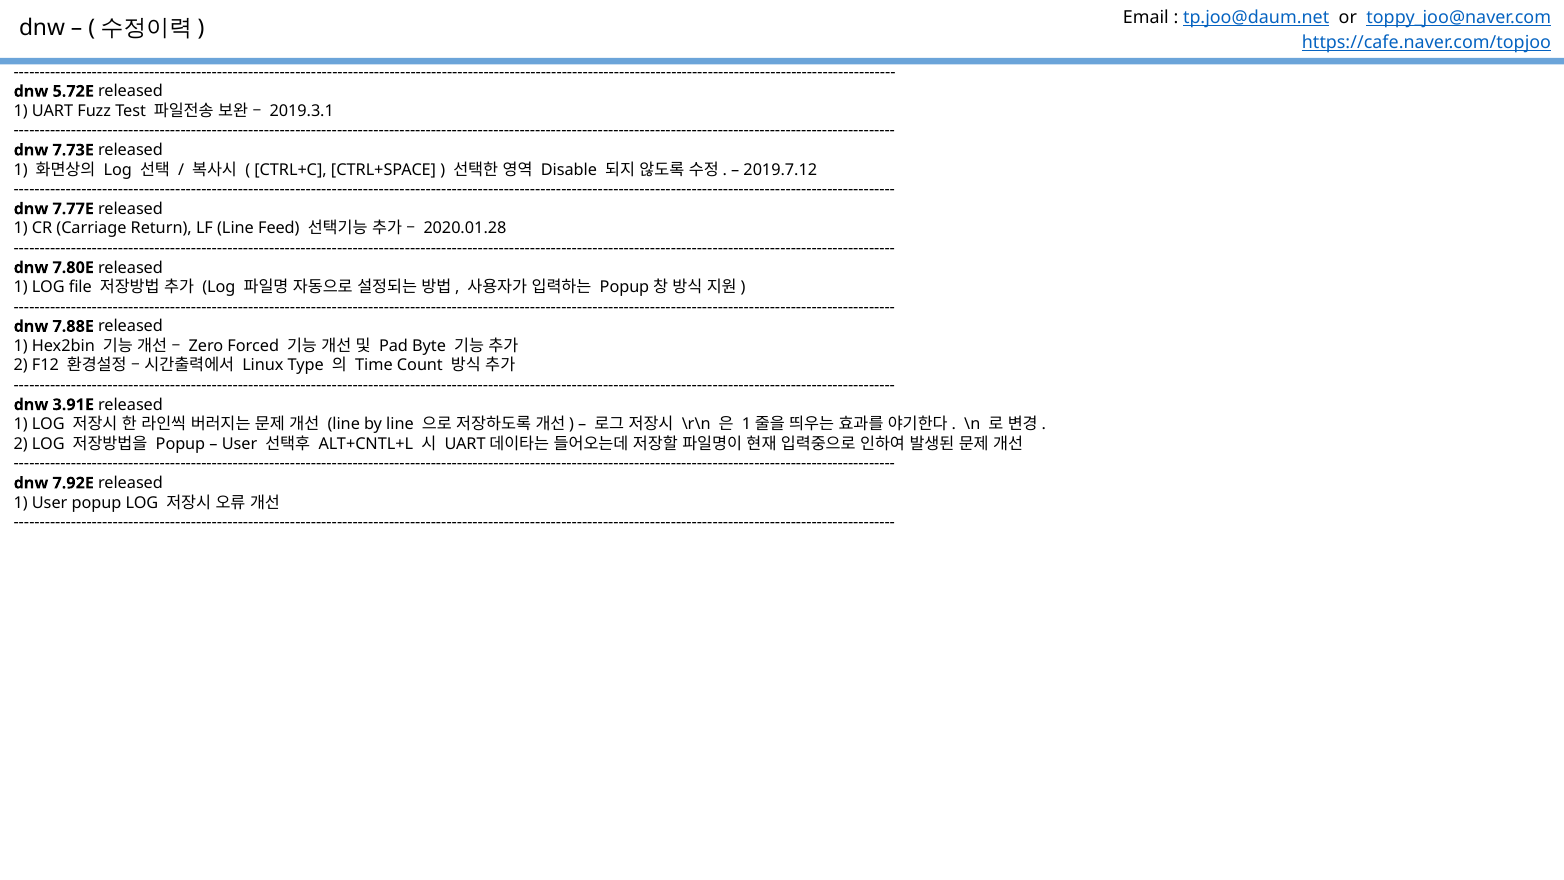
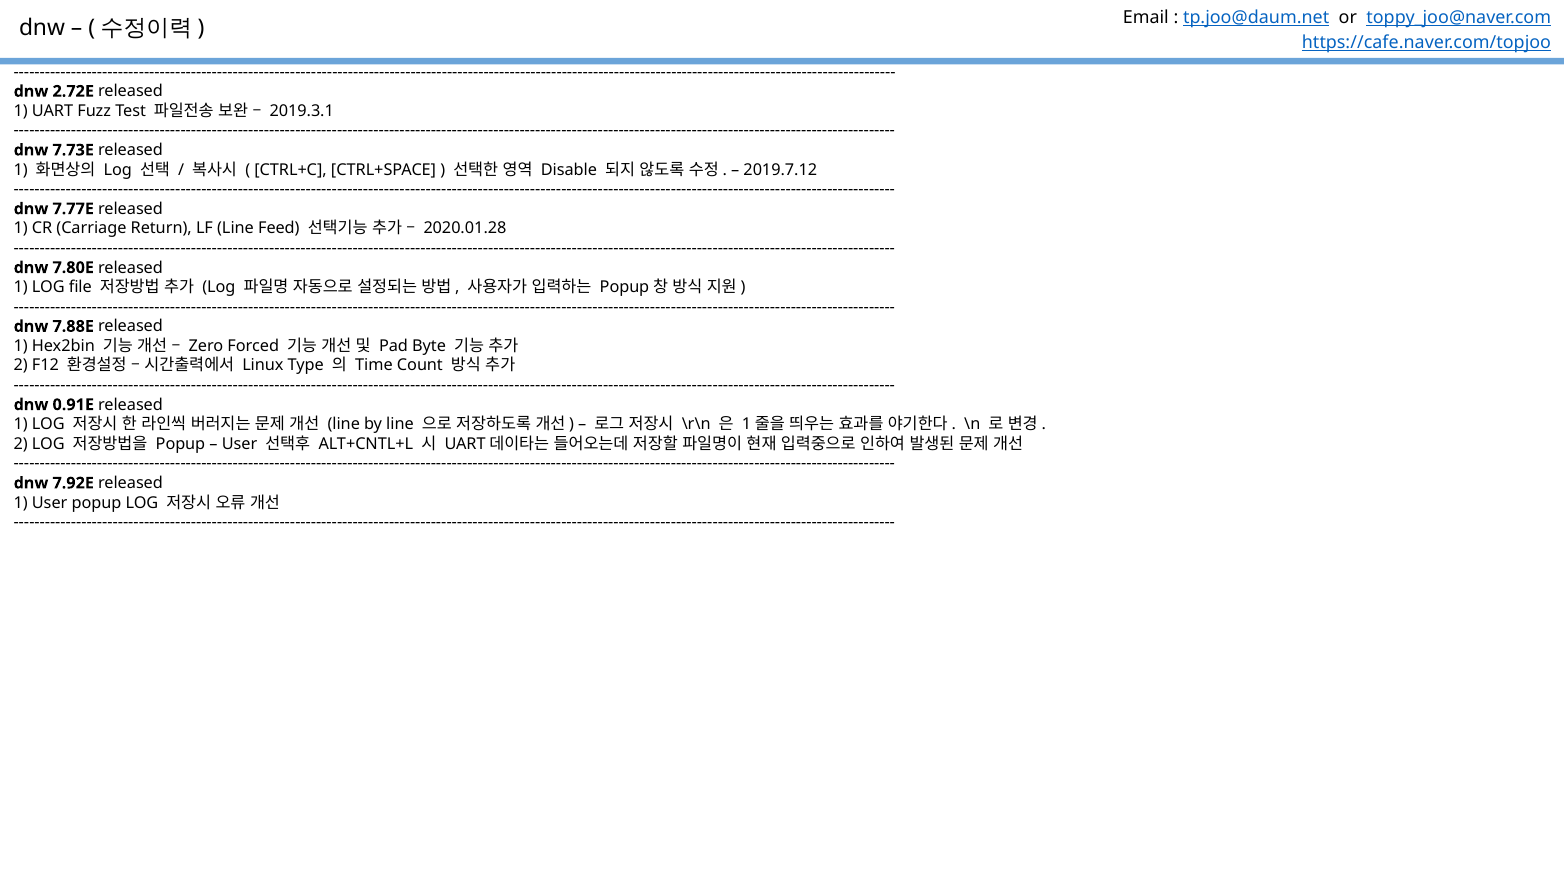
5.72E: 5.72E -> 2.72E (73, 91)
3.91E: 3.91E -> 0.91E (73, 405)
